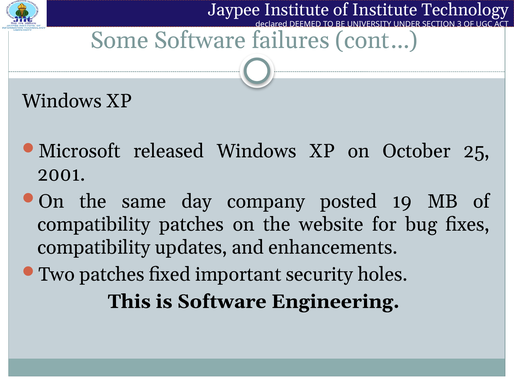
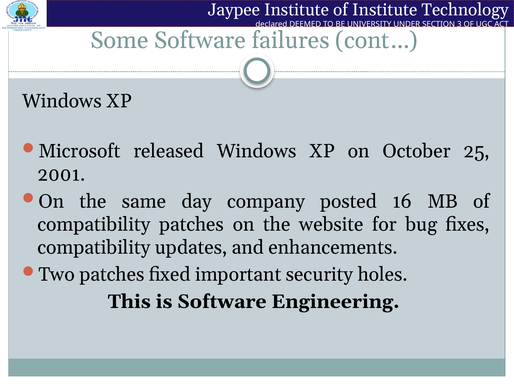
19: 19 -> 16 (402, 202)
